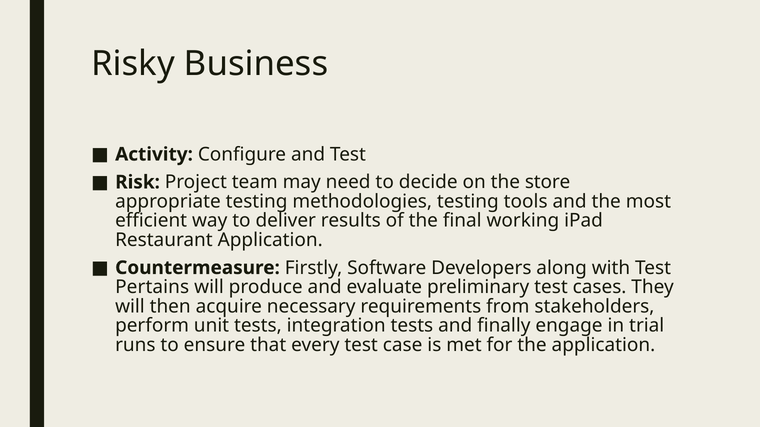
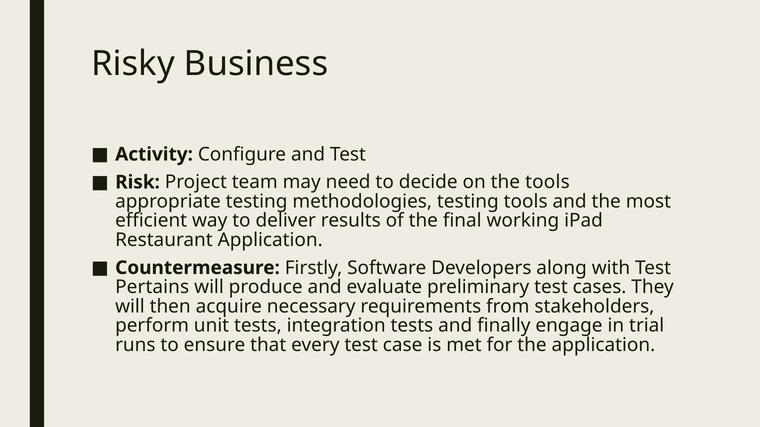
the store: store -> tools (547, 182)
